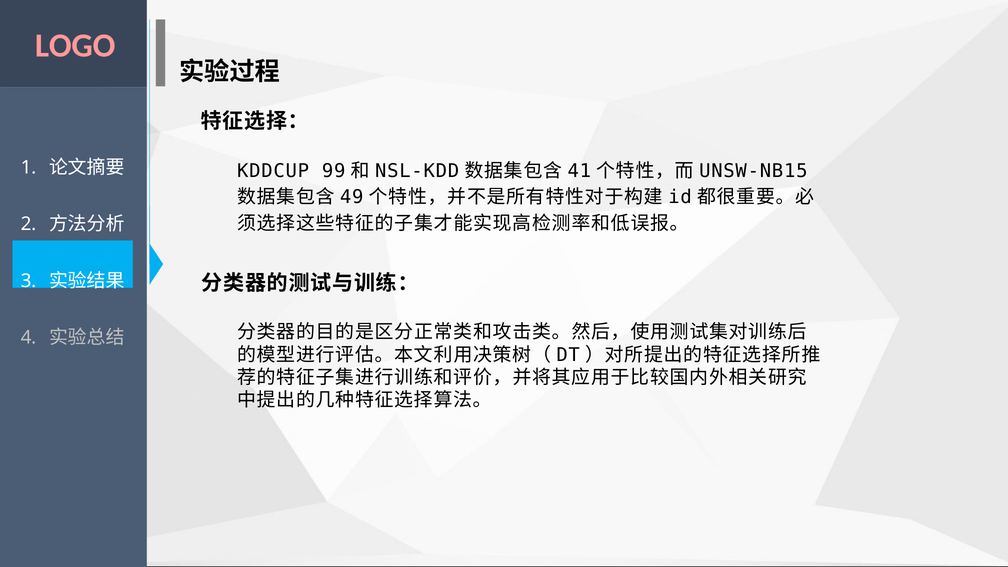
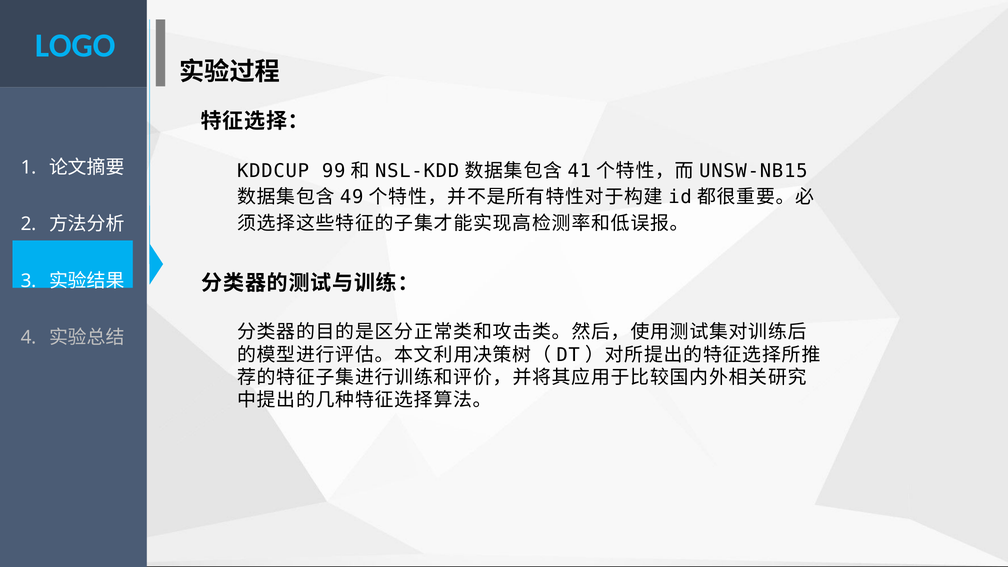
LOGO colour: pink -> light blue (75, 46)
